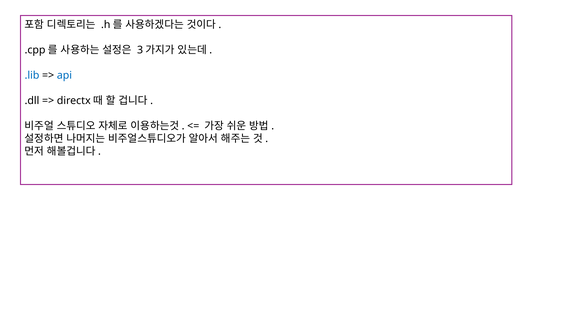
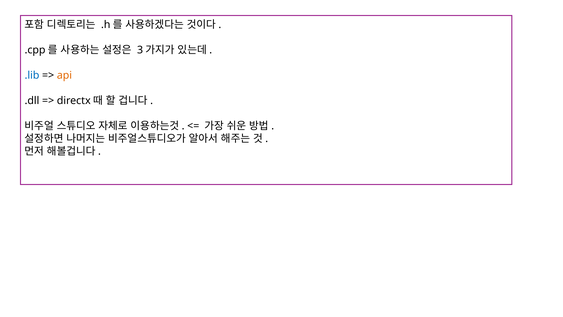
api colour: blue -> orange (64, 75)
